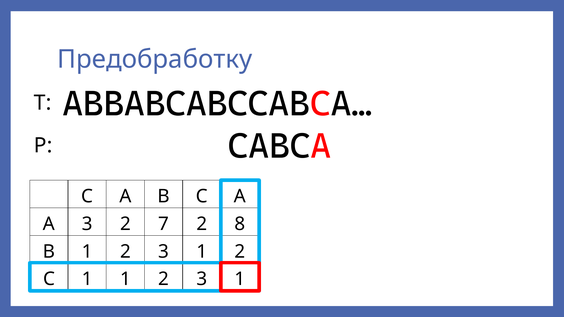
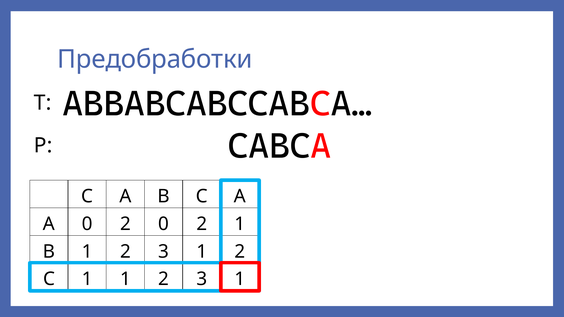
Предобработку: Предобработку -> Предобработки (155, 59)
A 3: 3 -> 0 (87, 224)
2 7: 7 -> 0 (164, 224)
2 8: 8 -> 1 (240, 224)
